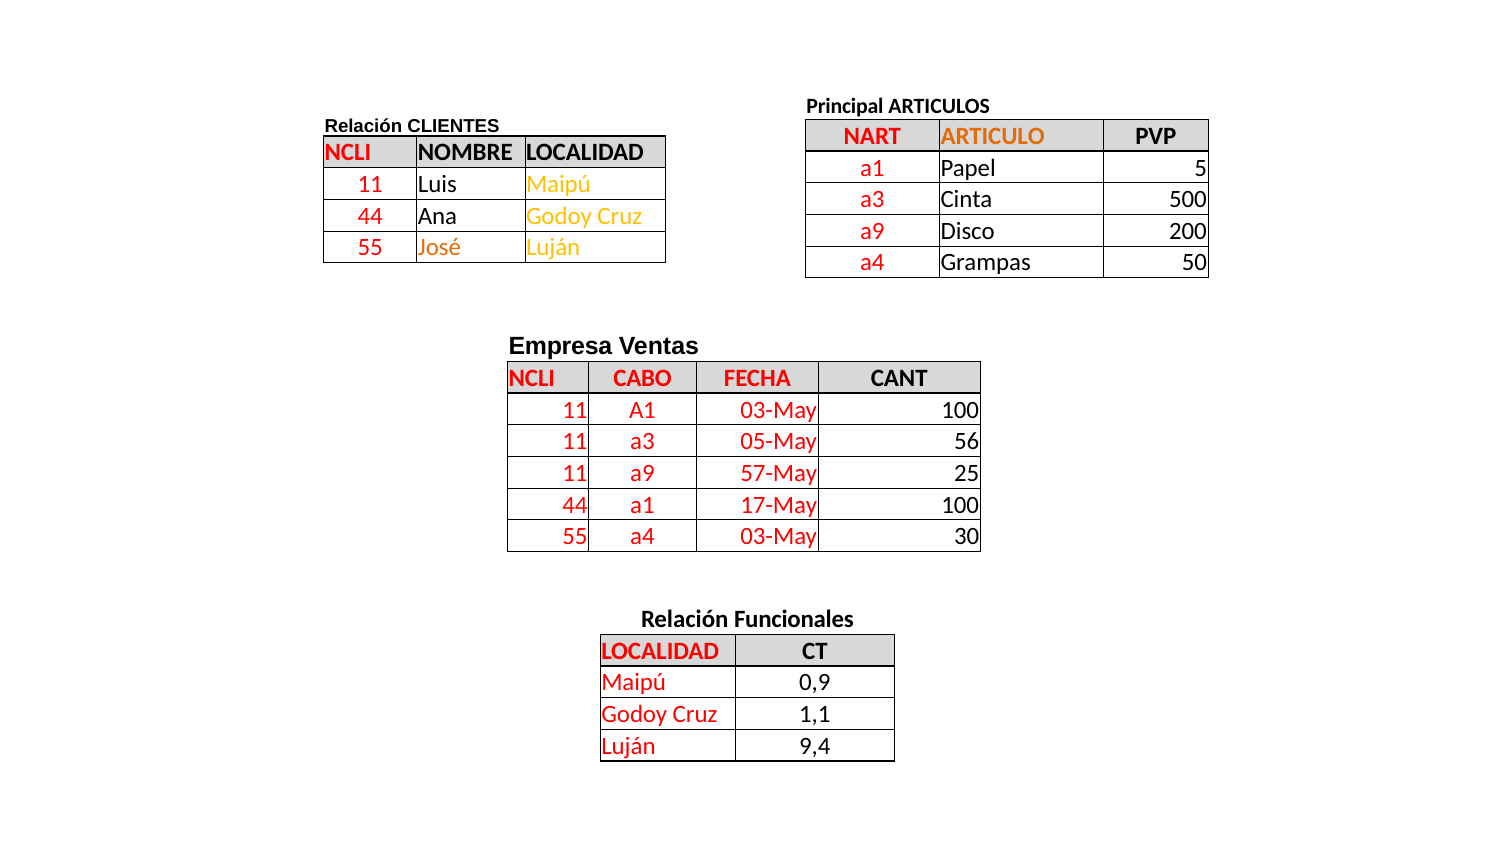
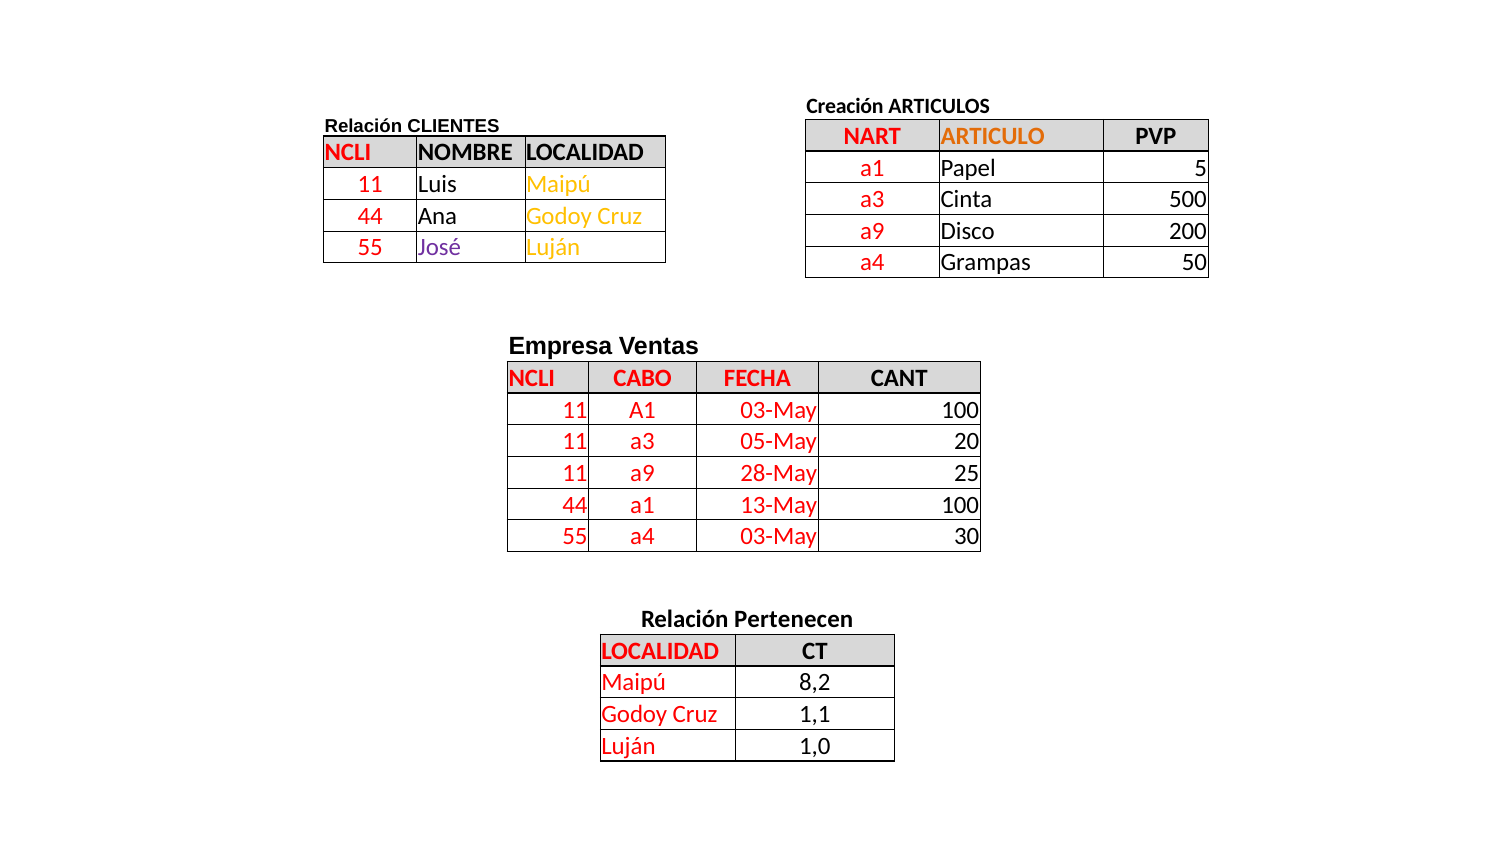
Principal: Principal -> Creación (845, 106)
José colour: orange -> purple (440, 248)
56: 56 -> 20 (967, 441)
57-May: 57-May -> 28-May (779, 473)
17-May: 17-May -> 13-May (779, 505)
Funcionales: Funcionales -> Pertenecen (794, 619)
0,9: 0,9 -> 8,2 (815, 683)
9,4: 9,4 -> 1,0 (815, 746)
